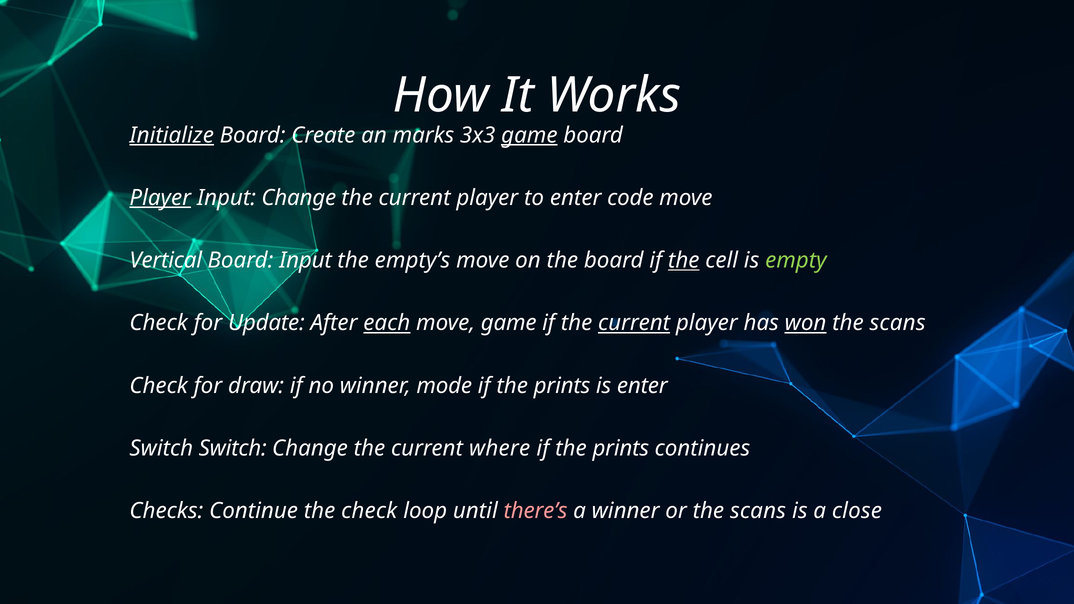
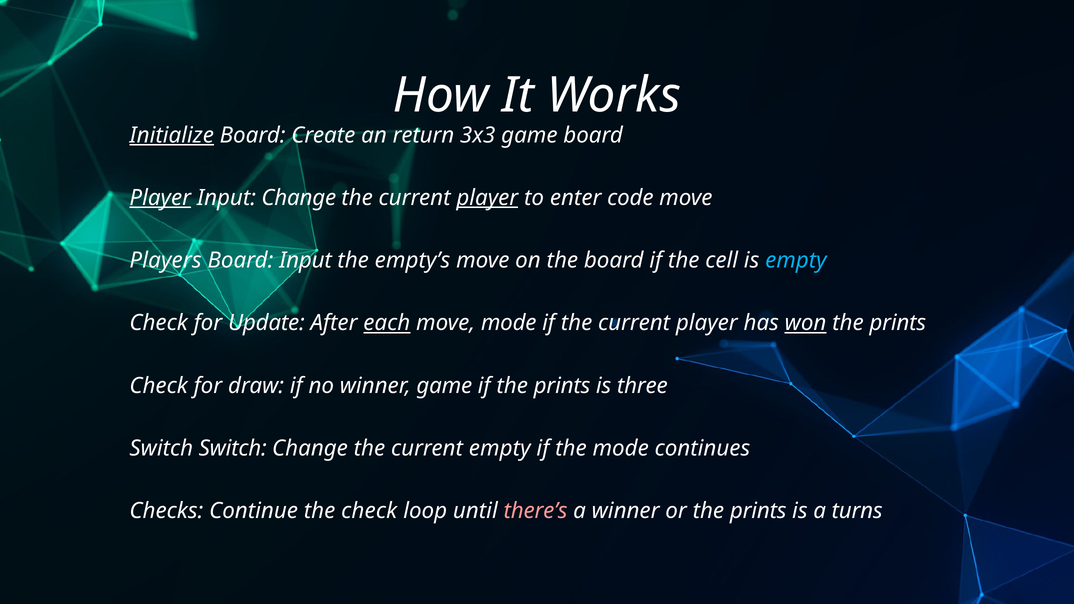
marks: marks -> return (423, 135)
game underline: present -> none (529, 135)
player underline: none -> present (487, 198)
Vertical: Vertical -> Players (166, 261)
the underline: present -> none (684, 261)
empty colour: light green -> light blue (796, 261)
move game: game -> mode (509, 323)
current underline: present -> none (634, 323)
scans: scans -> prints (898, 323)
winner mode: mode -> game (444, 386)
is enter: enter -> three (642, 386)
current where: where -> empty (500, 448)
prints: prints -> mode (621, 448)
or the scans: scans -> prints (758, 511)
close: close -> turns (857, 511)
